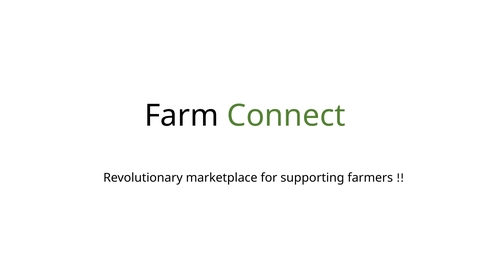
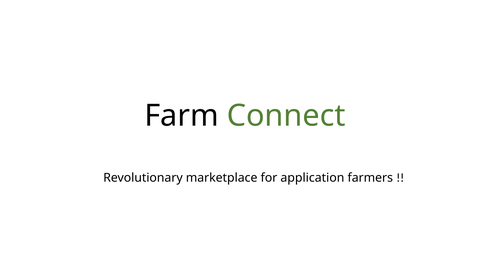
supporting: supporting -> application (312, 178)
